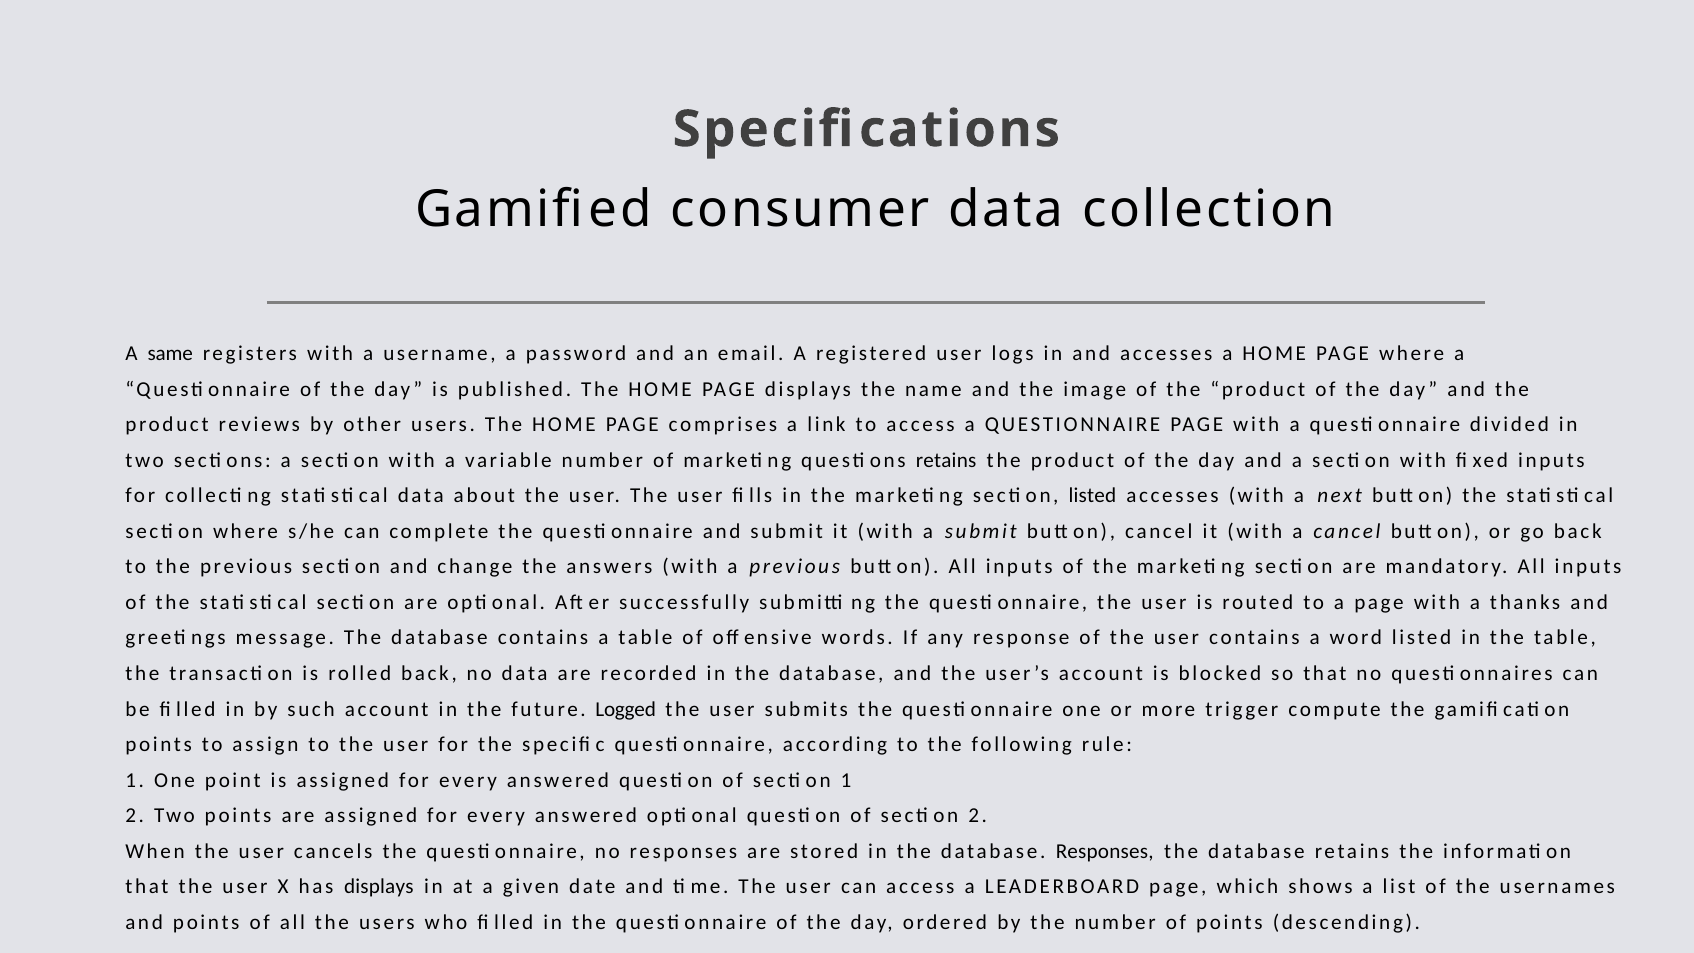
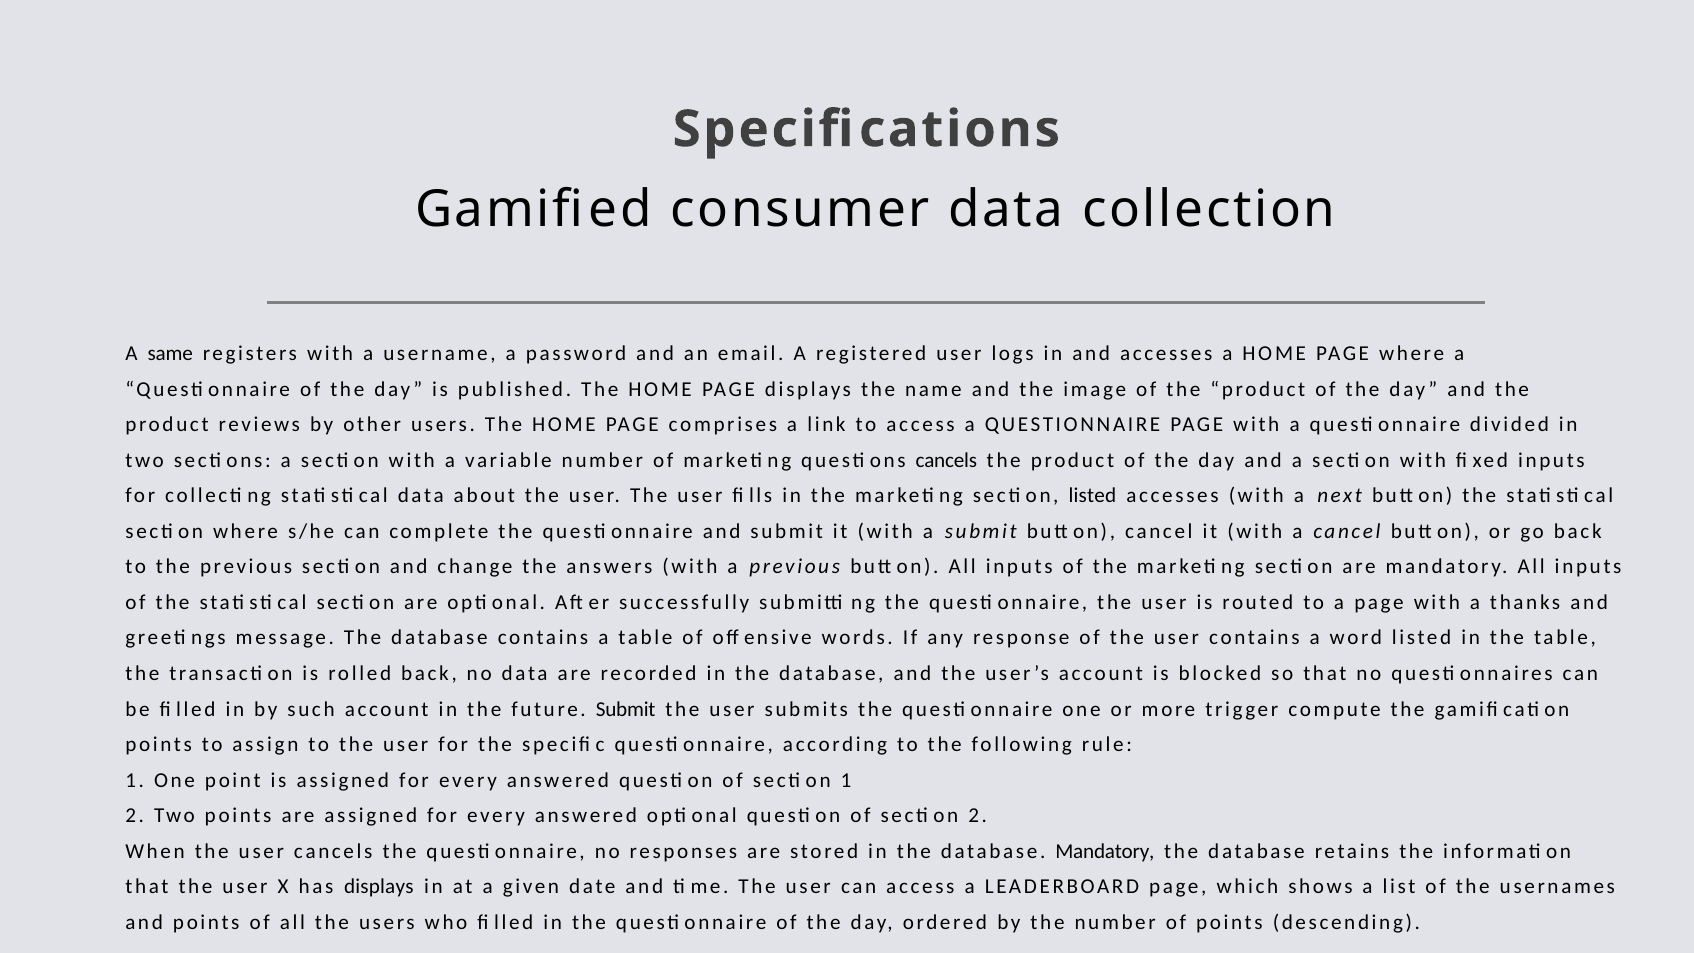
retains: retains -> cancels (946, 460)
future Logged: Logged -> Submit (626, 709)
database Responses: Responses -> Mandatory (1105, 851)
